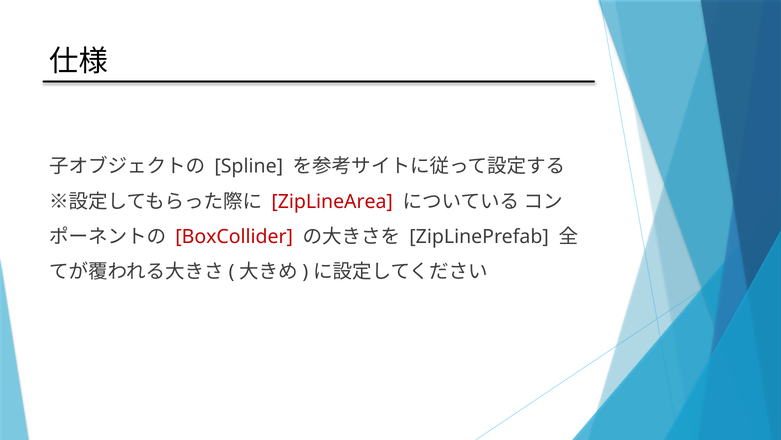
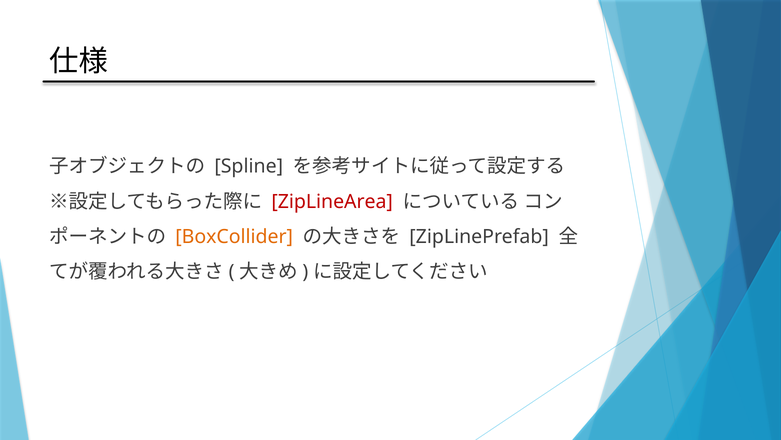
BoxCollider colour: red -> orange (234, 236)
